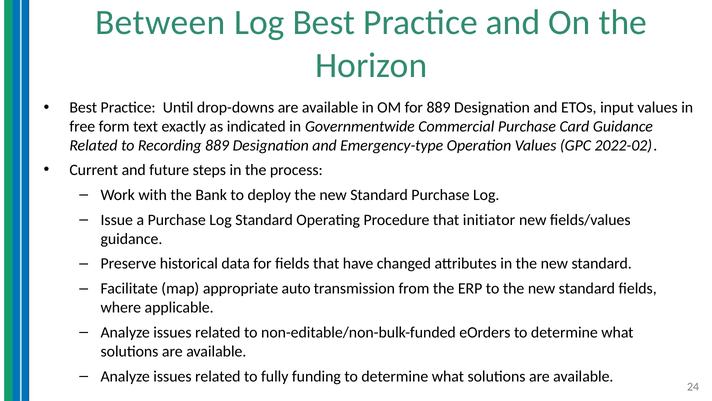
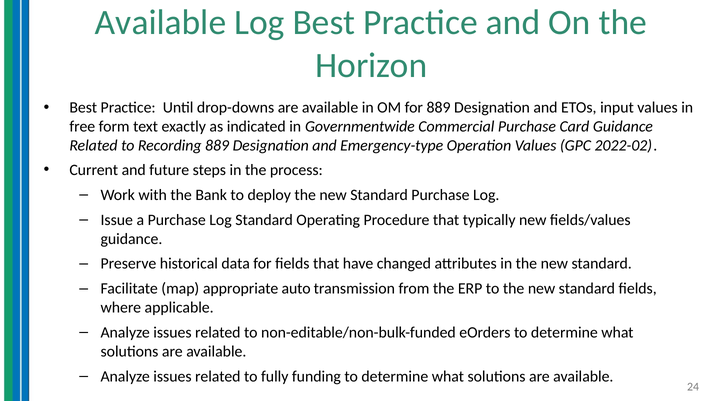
Between: Between -> Available (161, 23)
initiator: initiator -> typically (489, 220)
